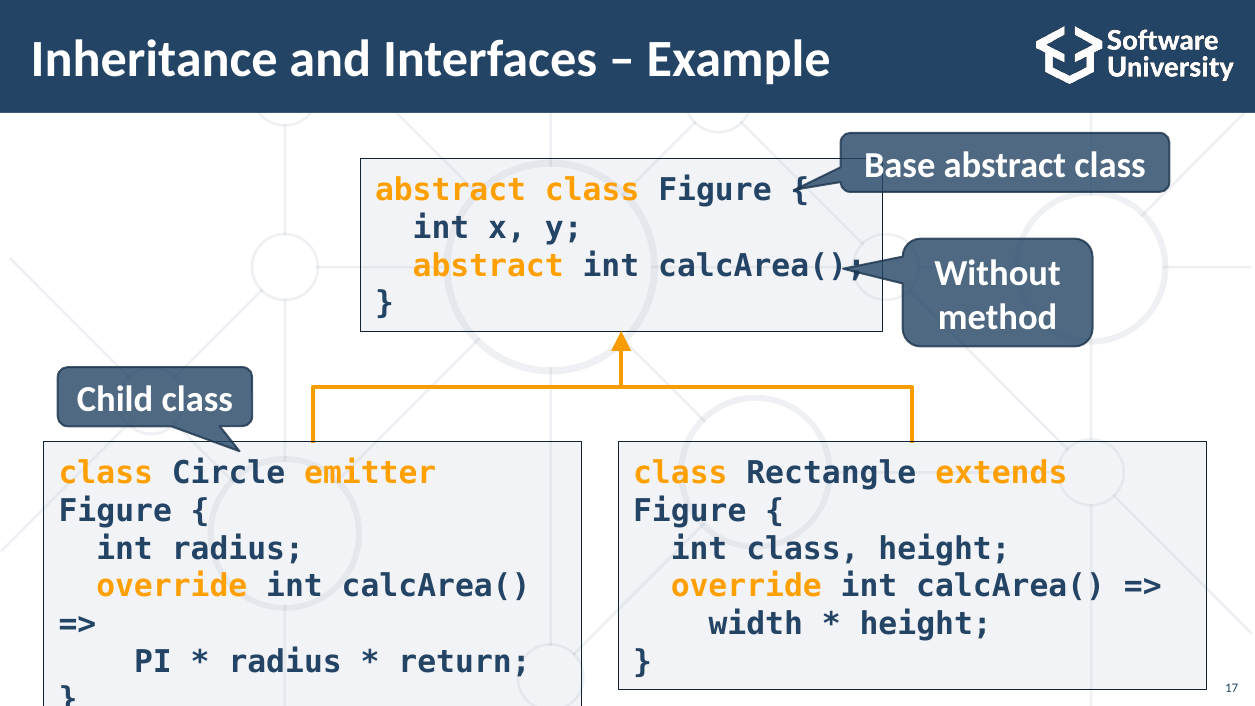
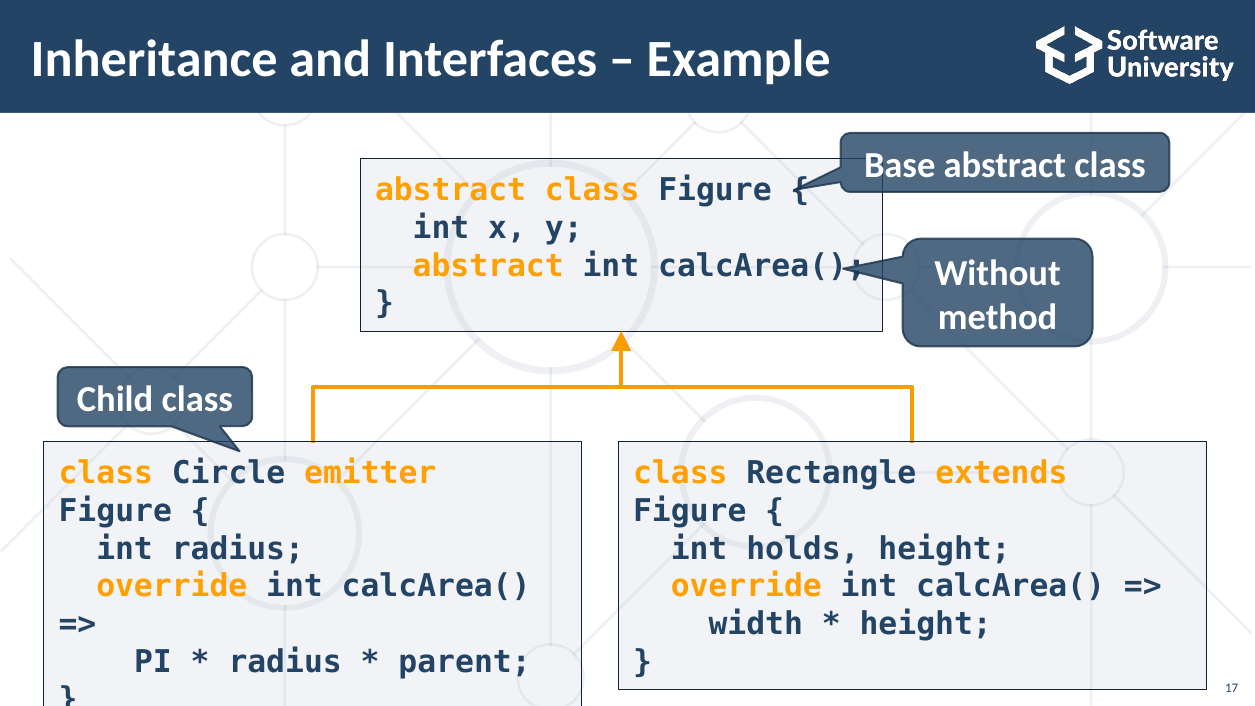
int class: class -> holds (803, 549)
return: return -> parent (465, 662)
